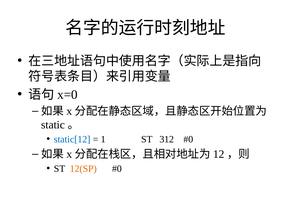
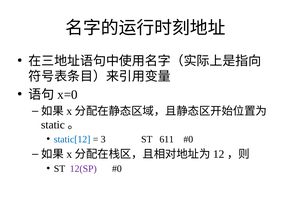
1: 1 -> 3 (103, 139)
312: 312 -> 611 (167, 139)
12(SP colour: orange -> purple (83, 169)
